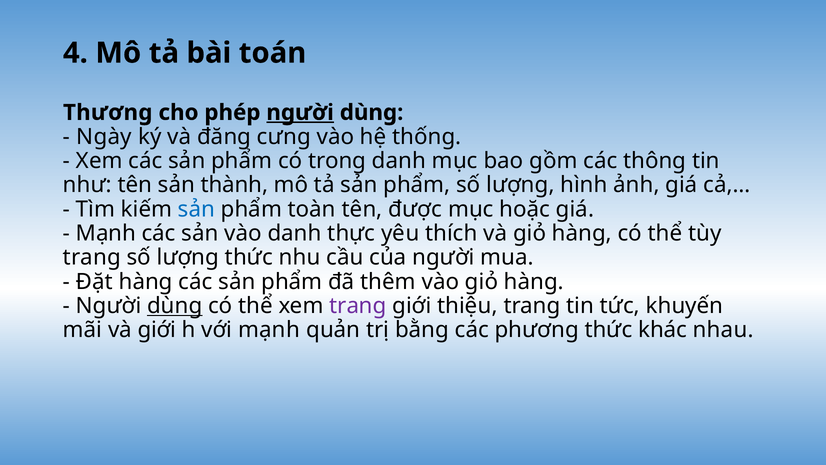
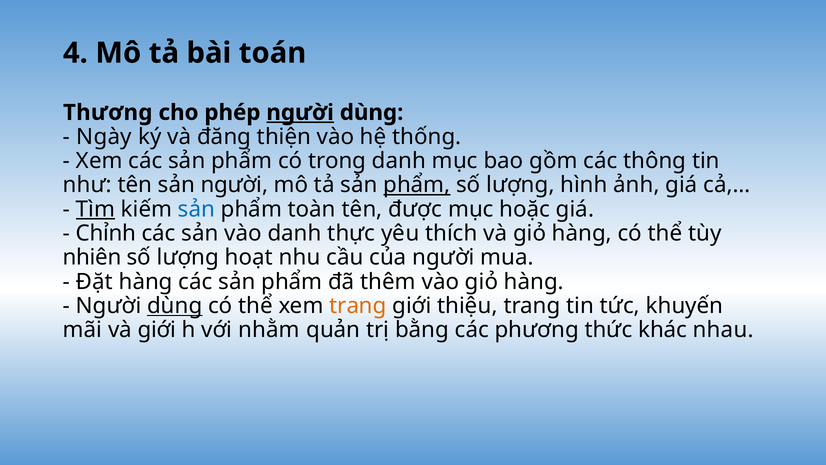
cưng: cưng -> thiện (284, 137)
sản thành: thành -> người (234, 185)
phẩm underline: none -> present (417, 185)
Tìm underline: none -> present (96, 209)
Mạnh: Mạnh -> Chỉnh (106, 233)
trang: trang -> nhiên (92, 257)
lượng thức: thức -> hoạt (249, 257)
trang colour: purple -> orange (358, 306)
với mạnh: mạnh -> nhằm (269, 330)
